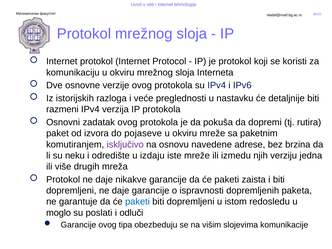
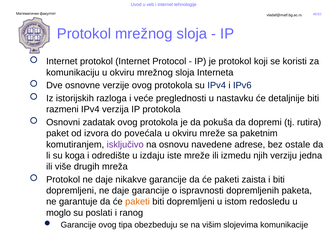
pojaseve: pojaseve -> povećala (143, 133)
brzina: brzina -> ostale (298, 144)
neku: neku -> koga (75, 156)
paketi colour: blue -> orange (137, 202)
odluči: odluči -> ranog (131, 213)
